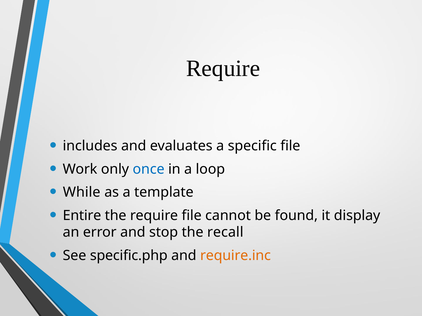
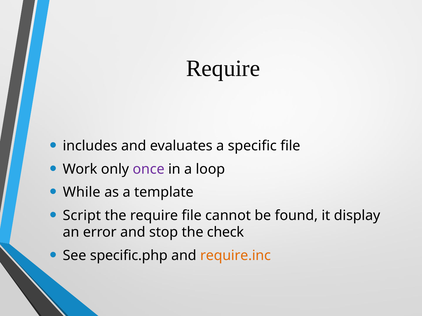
once colour: blue -> purple (149, 169)
Entire: Entire -> Script (82, 216)
recall: recall -> check (225, 233)
